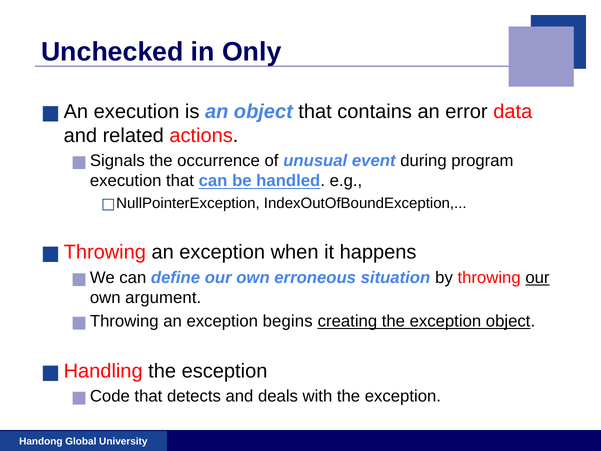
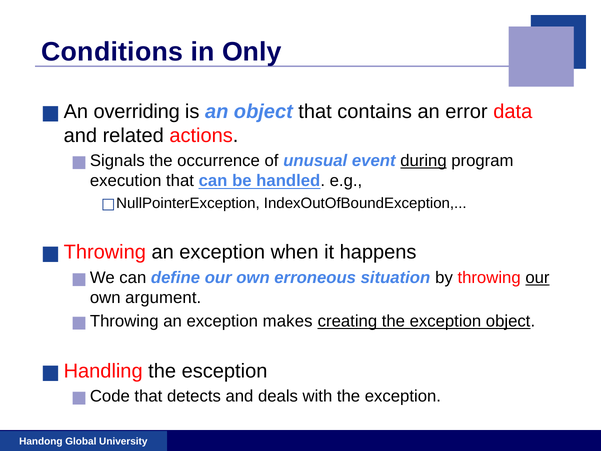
Unchecked: Unchecked -> Conditions (112, 52)
execution: execution -> overriding (137, 112)
during underline: none -> present (423, 161)
begins: begins -> makes (288, 321)
